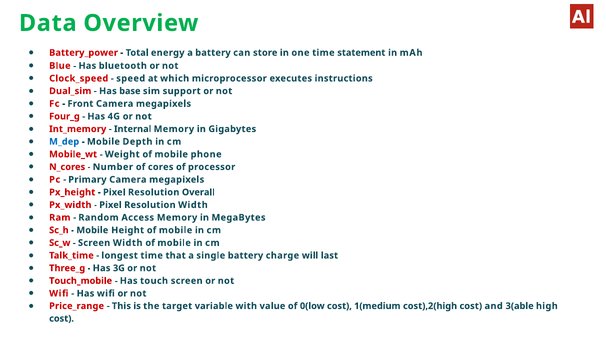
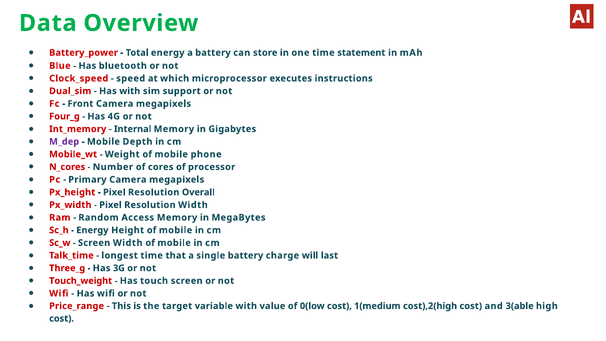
Has base: base -> with (130, 91)
M_dep colour: blue -> purple (64, 142)
Mobile: Mobile -> Energy (92, 230)
Touch_mobile: Touch_mobile -> Touch_weight (81, 281)
